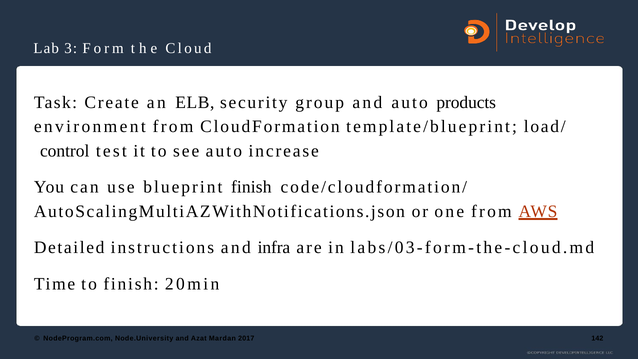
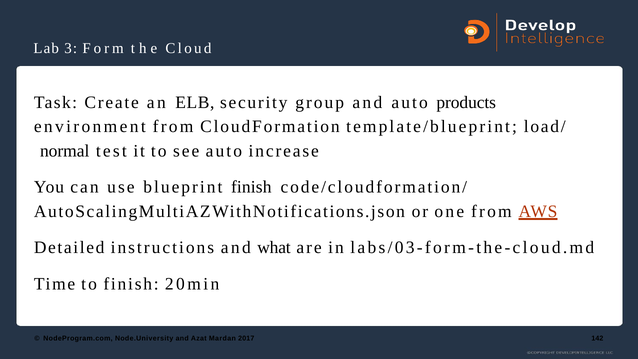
control: control -> normal (65, 151)
infra: infra -> what (274, 247)
